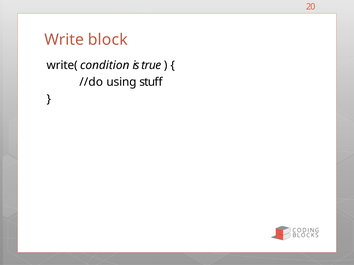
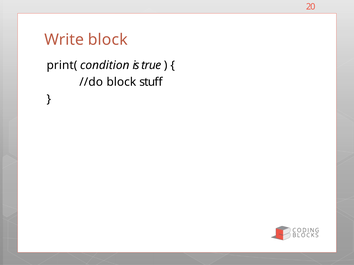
write(: write( -> print( (62, 65)
//do using: using -> block (121, 82)
